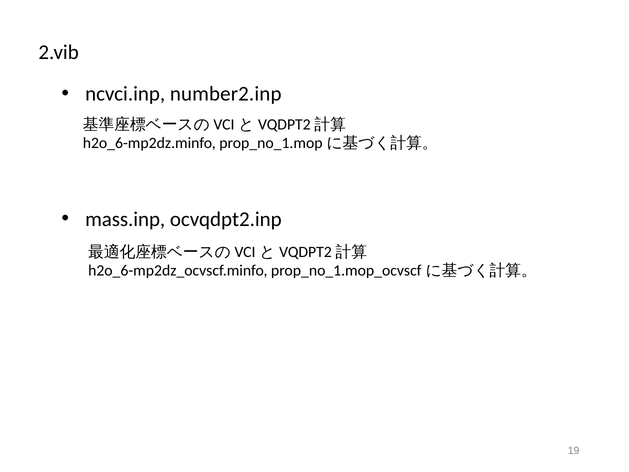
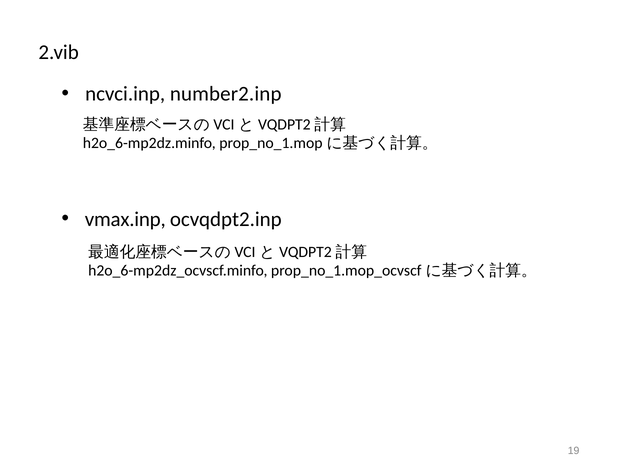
mass.inp: mass.inp -> vmax.inp (125, 219)
